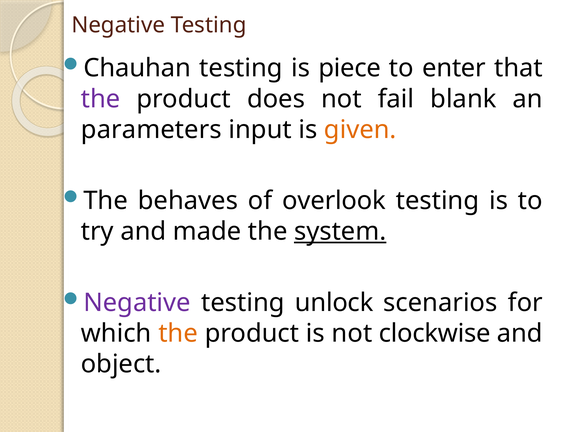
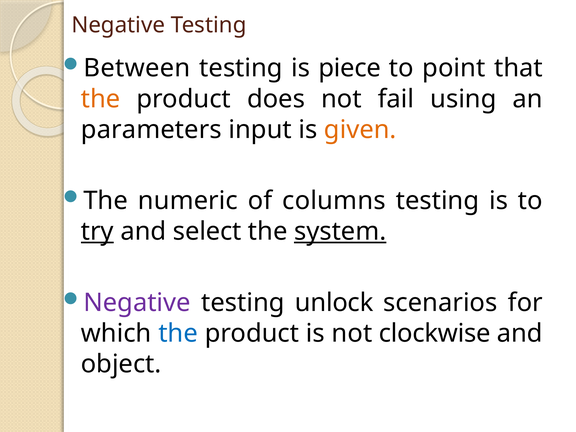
Chauhan: Chauhan -> Between (137, 68)
enter: enter -> point (454, 68)
the colour: purple -> orange (101, 99)
blank: blank -> using (463, 99)
behaves: behaves -> numeric (188, 201)
overlook: overlook -> columns (334, 201)
try underline: none -> present (97, 232)
made: made -> select (207, 232)
the colour: orange -> blue (178, 333)
